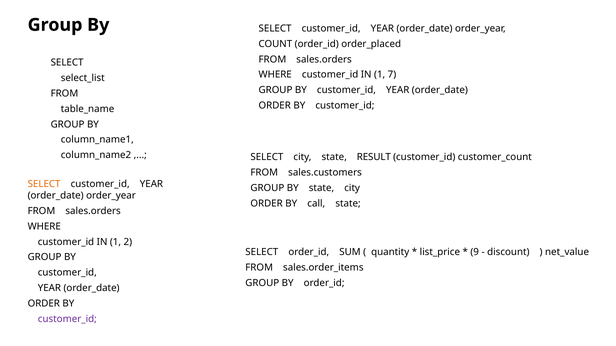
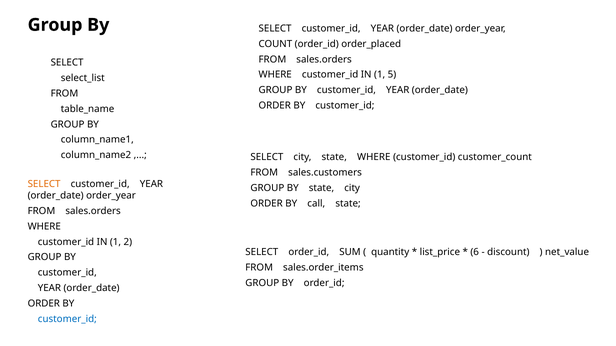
7: 7 -> 5 (392, 75)
state RESULT: RESULT -> WHERE (374, 157)
9: 9 -> 6 (475, 253)
customer_id colour: purple -> blue (67, 319)
